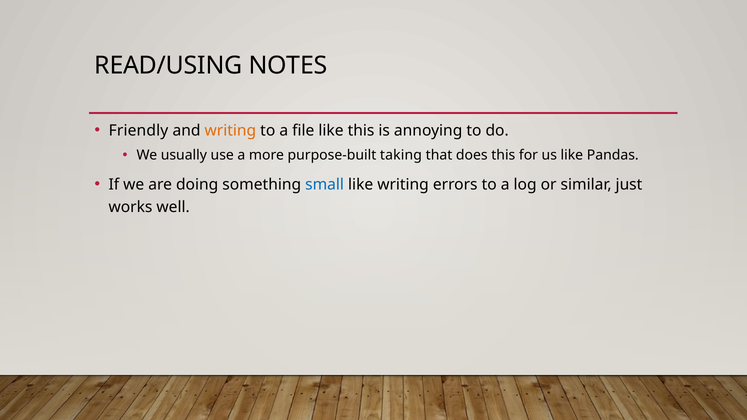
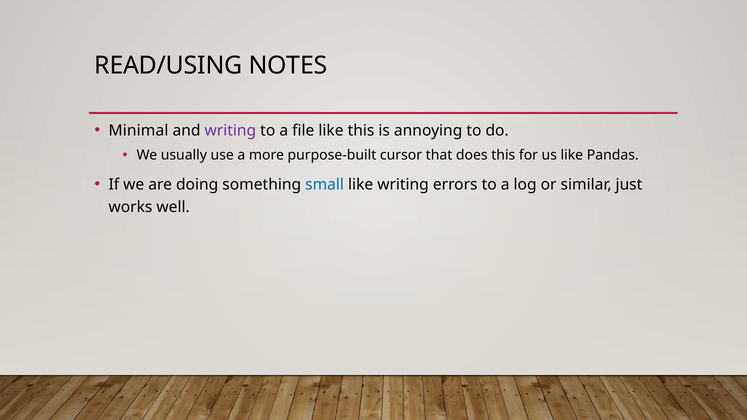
Friendly: Friendly -> Minimal (138, 131)
writing colour: orange -> purple (230, 131)
taking: taking -> cursor (401, 155)
